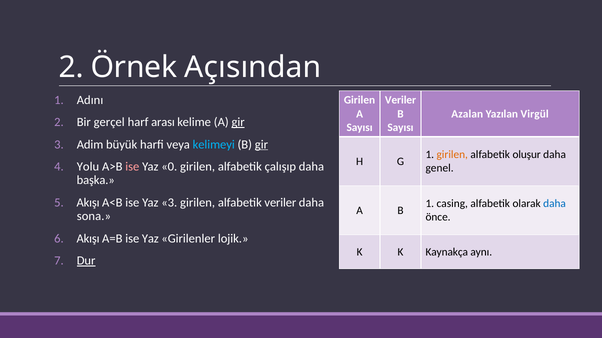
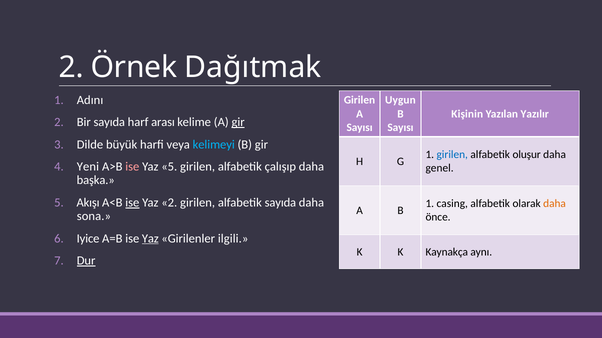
Açısından: Açısından -> Dağıtmak (253, 67)
Veriler: Veriler -> Uygun (400, 100)
Azalan: Azalan -> Kişinin (467, 114)
Virgül: Virgül -> Yazılır (535, 114)
Bir gerçel: gerçel -> sayıda (109, 122)
Adim: Adim -> Dilde (90, 145)
gir underline: present -> none (261, 145)
girilen colour: orange -> blue (452, 155)
Yolu: Yolu -> Yeni (88, 167)
Yaz 0: 0 -> 5 (169, 167)
ise underline: none -> present (132, 203)
Yaz 3: 3 -> 2 (169, 203)
alfabetik veriler: veriler -> sayıda (280, 203)
daha colour: blue -> orange (555, 204)
Akışı: Akışı -> Iyice (88, 239)
Yaz underline: none -> present (150, 239)
lojik: lojik -> ilgili (233, 239)
